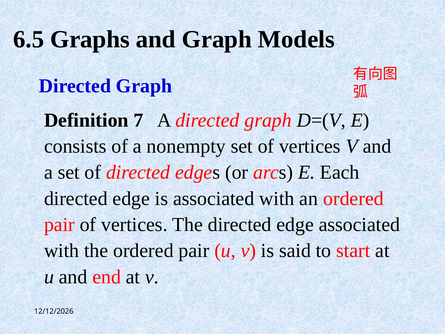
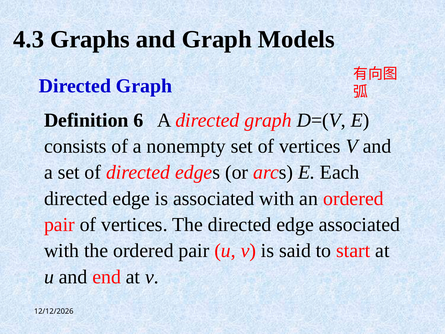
6.5: 6.5 -> 4.3 (29, 39)
7: 7 -> 6 (138, 120)
